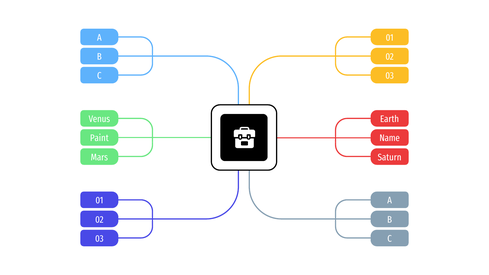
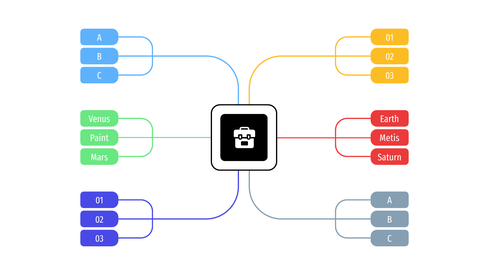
Name: Name -> Metis (389, 138)
